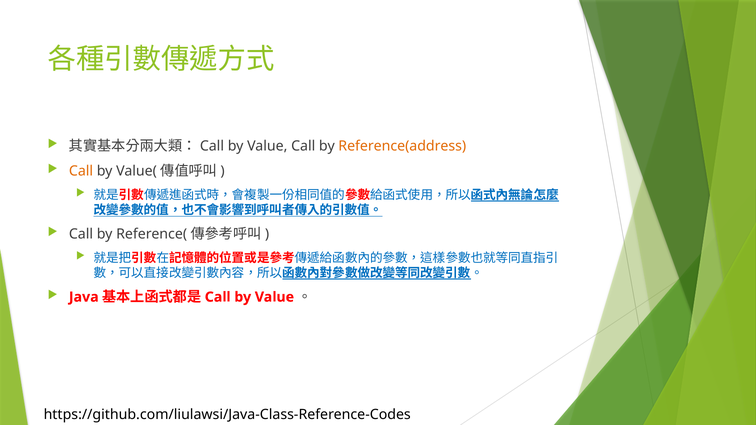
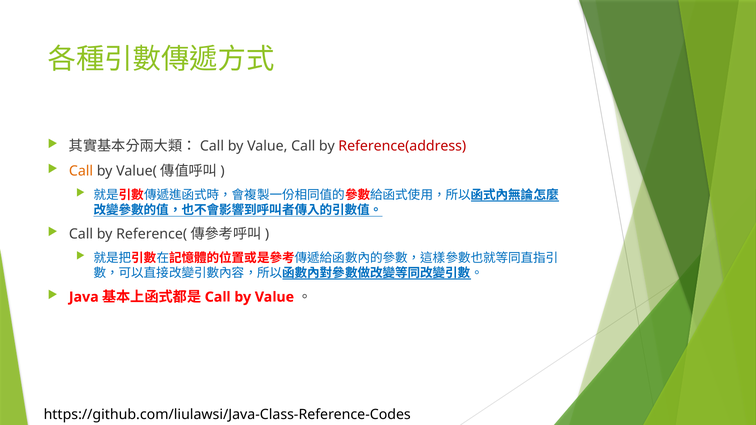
Reference(address colour: orange -> red (402, 146)
